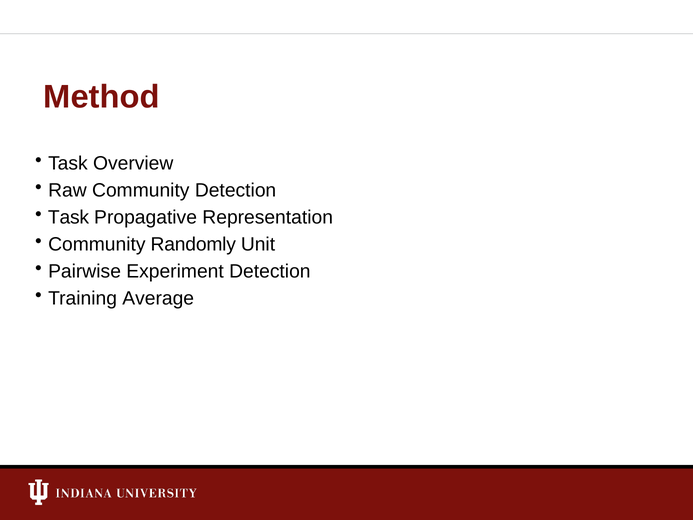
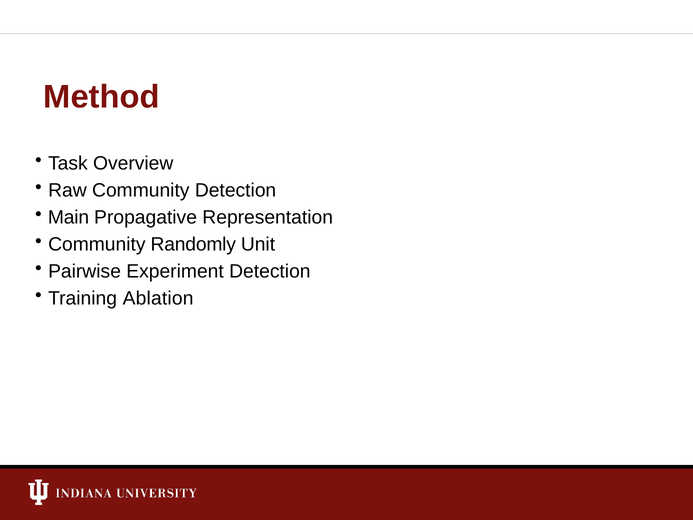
Task: Task -> Main (69, 217)
Average: Average -> Ablation (158, 298)
